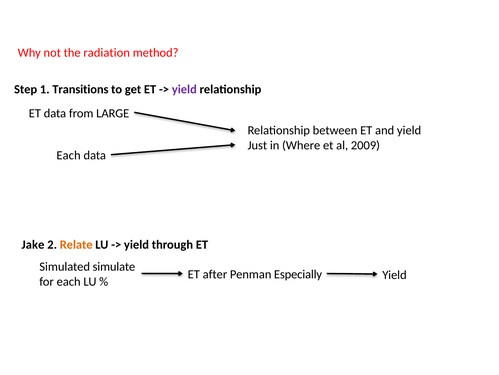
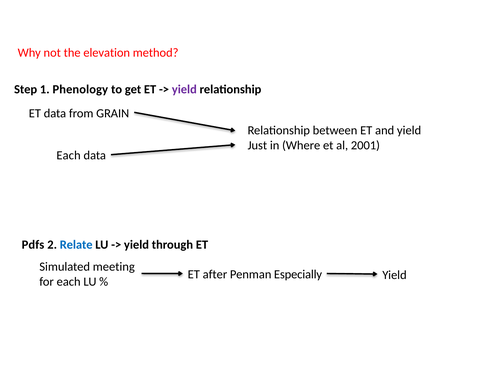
radiation: radiation -> elevation (107, 53)
Transitions: Transitions -> Phenology (80, 89)
LARGE: LARGE -> GRAIN (113, 113)
2009: 2009 -> 2001 (365, 145)
Jake: Jake -> Pdfs (33, 244)
Relate colour: orange -> blue (76, 244)
simulate: simulate -> meeting (114, 266)
